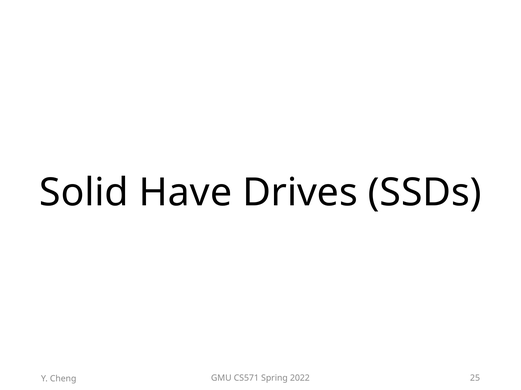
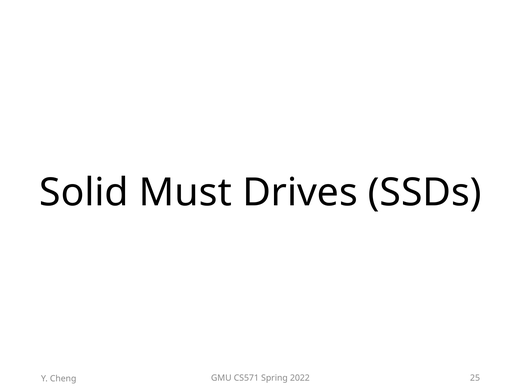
Have: Have -> Must (185, 193)
